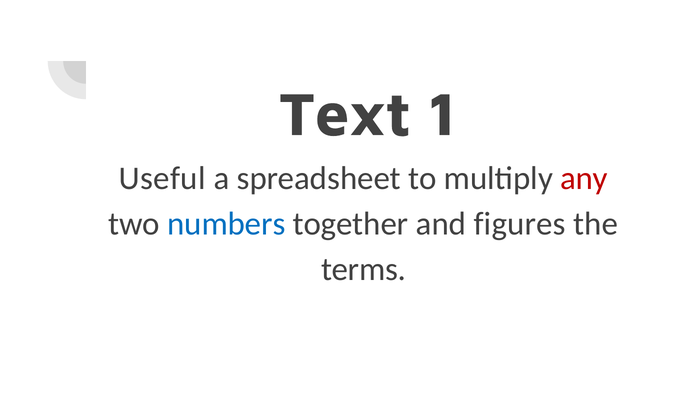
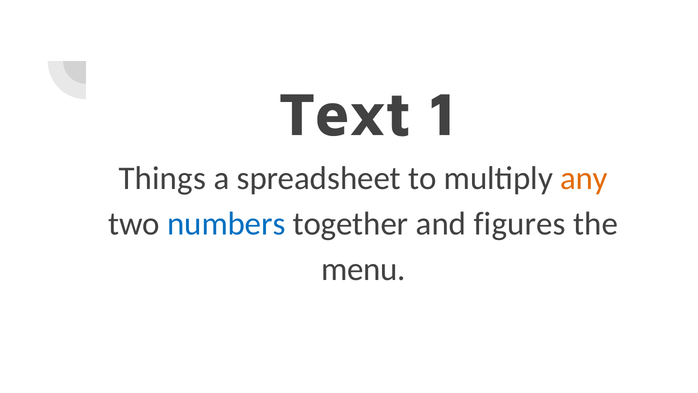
Useful: Useful -> Things (162, 178)
any colour: red -> orange (584, 178)
terms: terms -> menu (364, 269)
